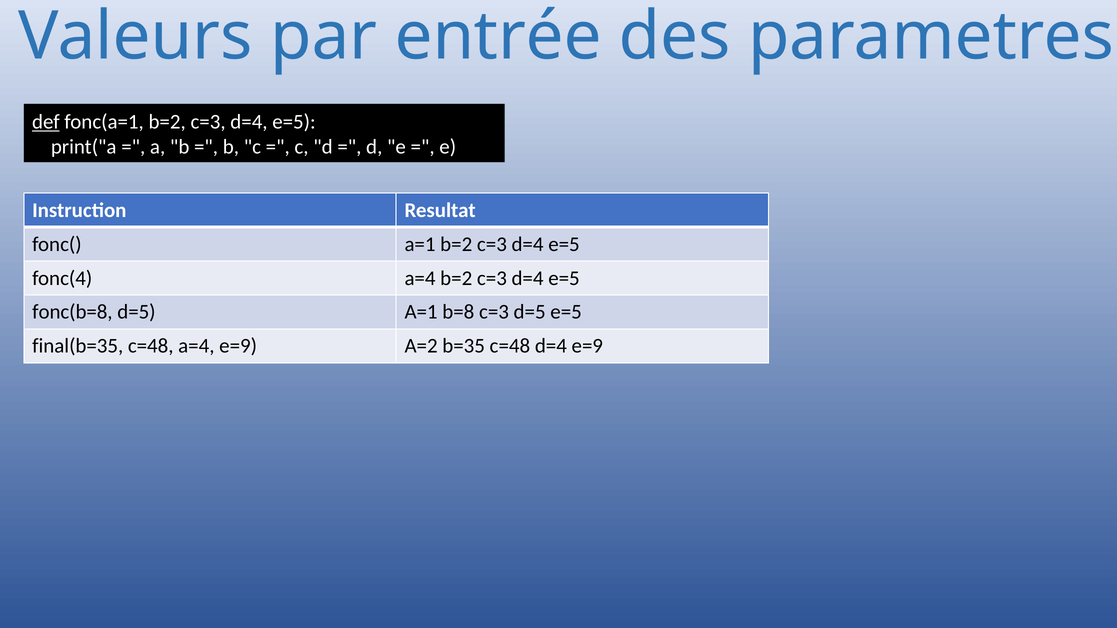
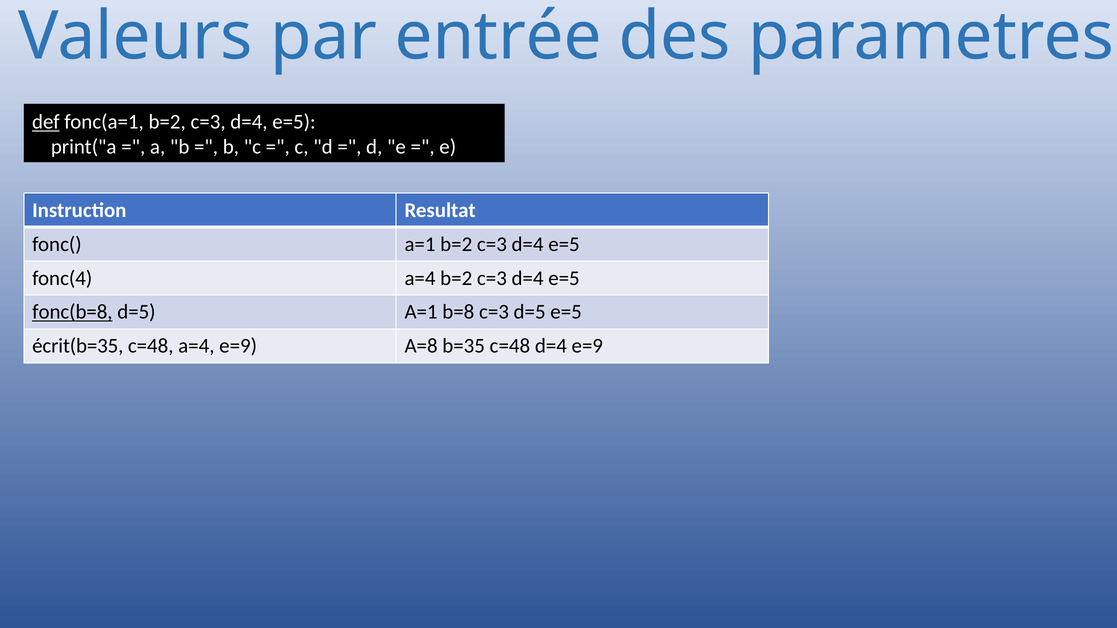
fonc(b=8 underline: none -> present (72, 312)
final(b=35: final(b=35 -> écrit(b=35 (78, 346)
A=2: A=2 -> A=8 (421, 346)
